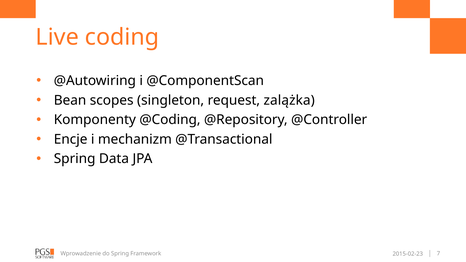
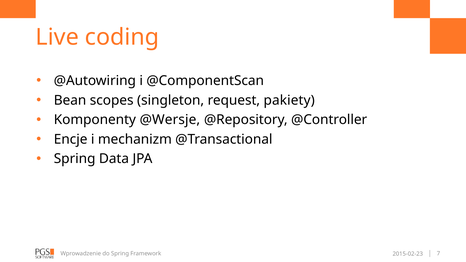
zalążka: zalążka -> pakiety (289, 100)
@Coding: @Coding -> @Wersje (170, 120)
